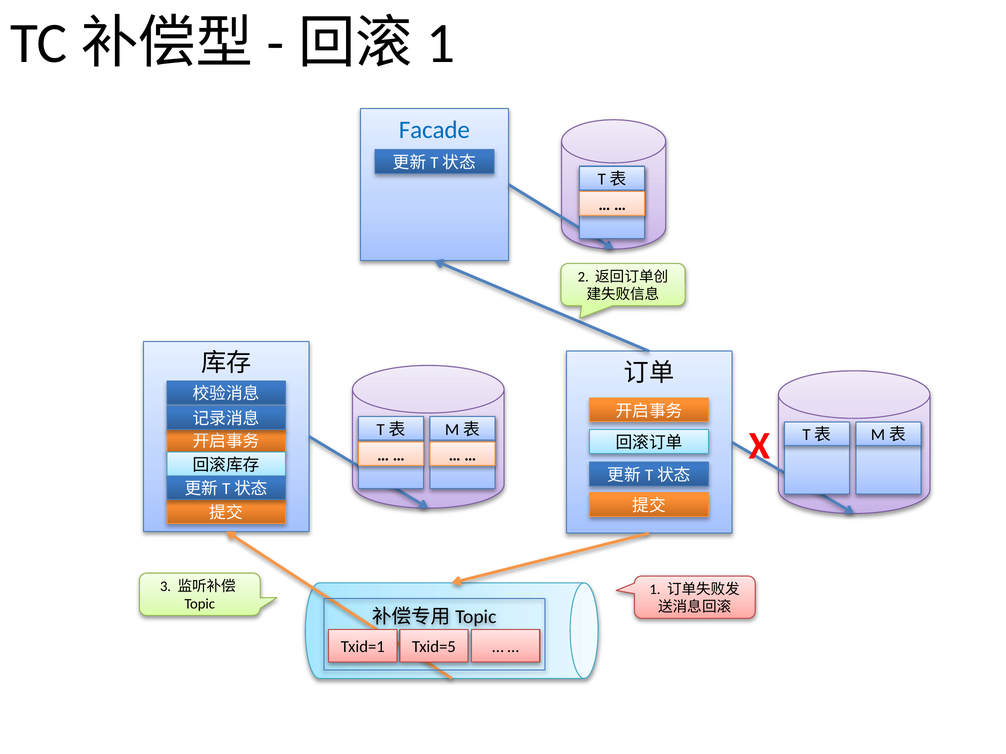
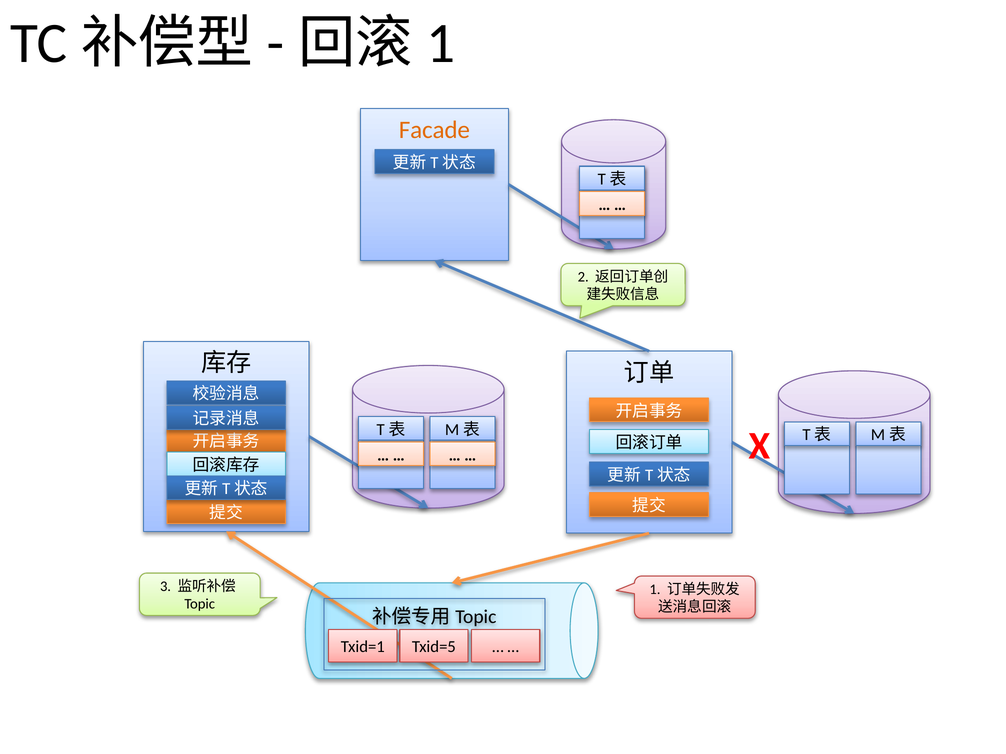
Facade colour: blue -> orange (434, 130)
